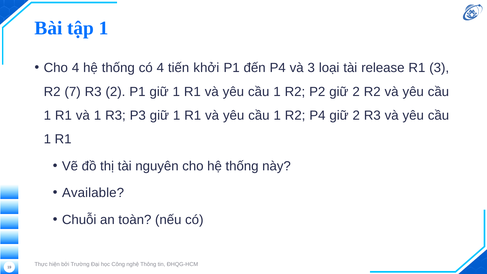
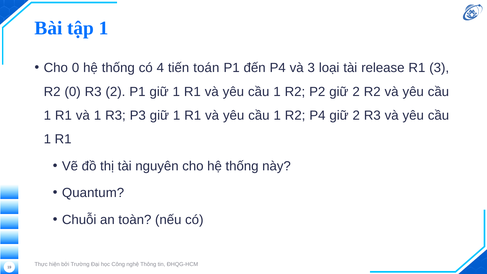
Cho 4: 4 -> 0 (76, 68)
khởi: khởi -> toán (206, 68)
R2 7: 7 -> 0 (73, 92)
Available: Available -> Quantum (93, 193)
